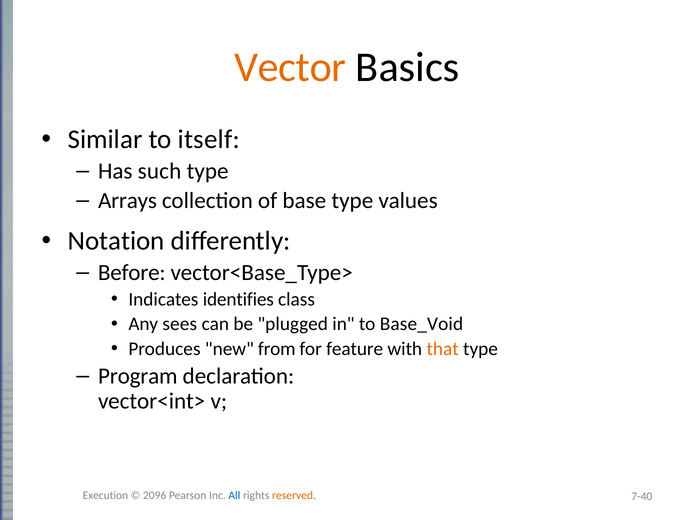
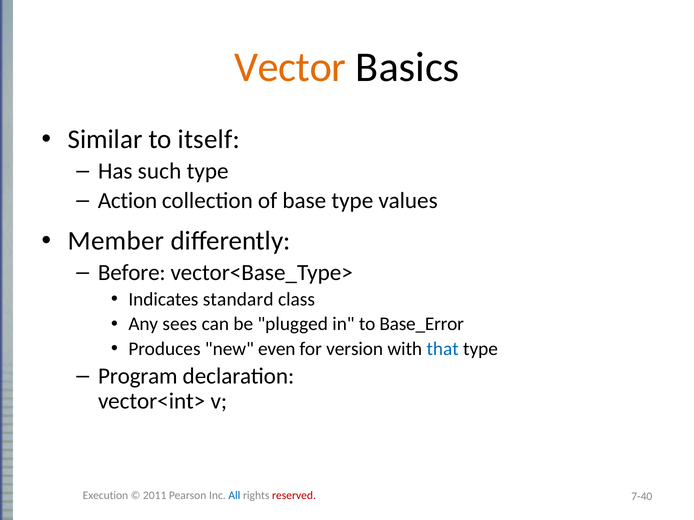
Arrays: Arrays -> Action (127, 201)
Notation: Notation -> Member (116, 241)
identifies: identifies -> standard (238, 300)
Base_Void: Base_Void -> Base_Error (422, 324)
from: from -> even (277, 349)
feature: feature -> version (355, 349)
that colour: orange -> blue (443, 349)
2096: 2096 -> 2011 (155, 496)
reserved colour: orange -> red (294, 496)
